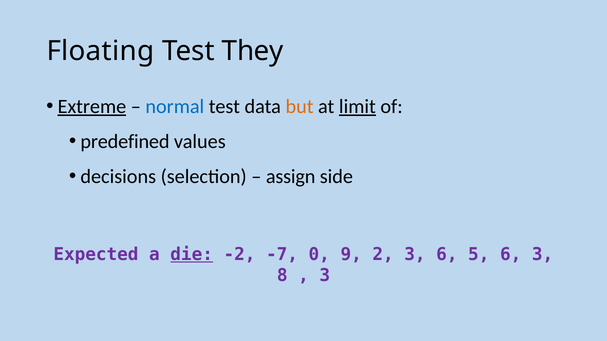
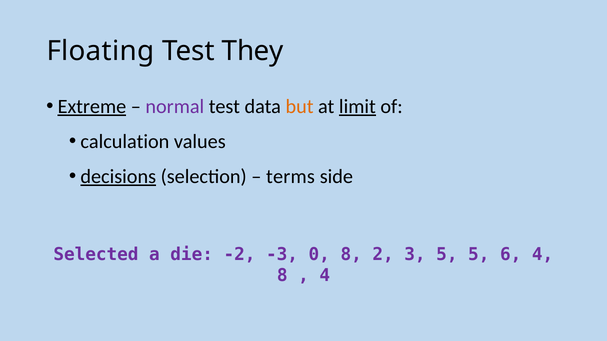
normal colour: blue -> purple (175, 107)
predefined: predefined -> calculation (125, 142)
decisions underline: none -> present (118, 177)
assign: assign -> terms (290, 177)
Expected: Expected -> Selected (96, 255)
die underline: present -> none (192, 255)
-7: -7 -> -3 (282, 255)
0 9: 9 -> 8 (351, 255)
3 6: 6 -> 5 (447, 255)
6 3: 3 -> 4 (543, 255)
3: 3 -> 4 (325, 276)
